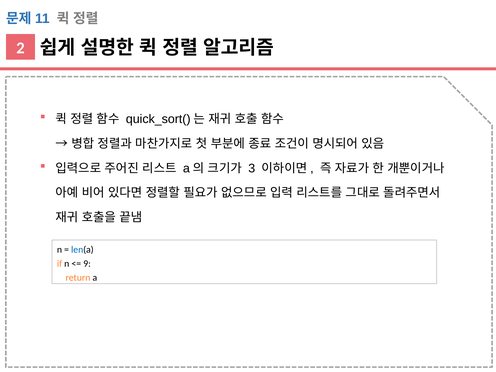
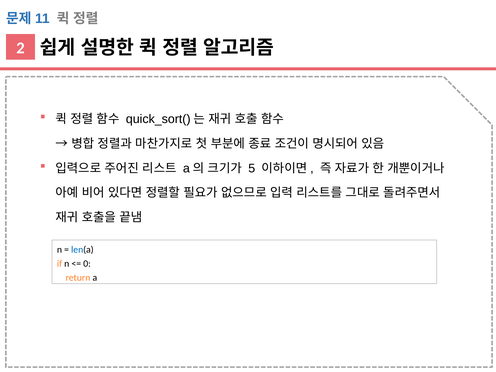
3: 3 -> 5 (252, 168)
9: 9 -> 0 (87, 264)
